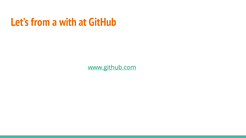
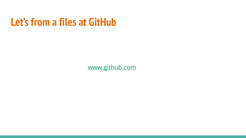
with: with -> files (68, 22)
